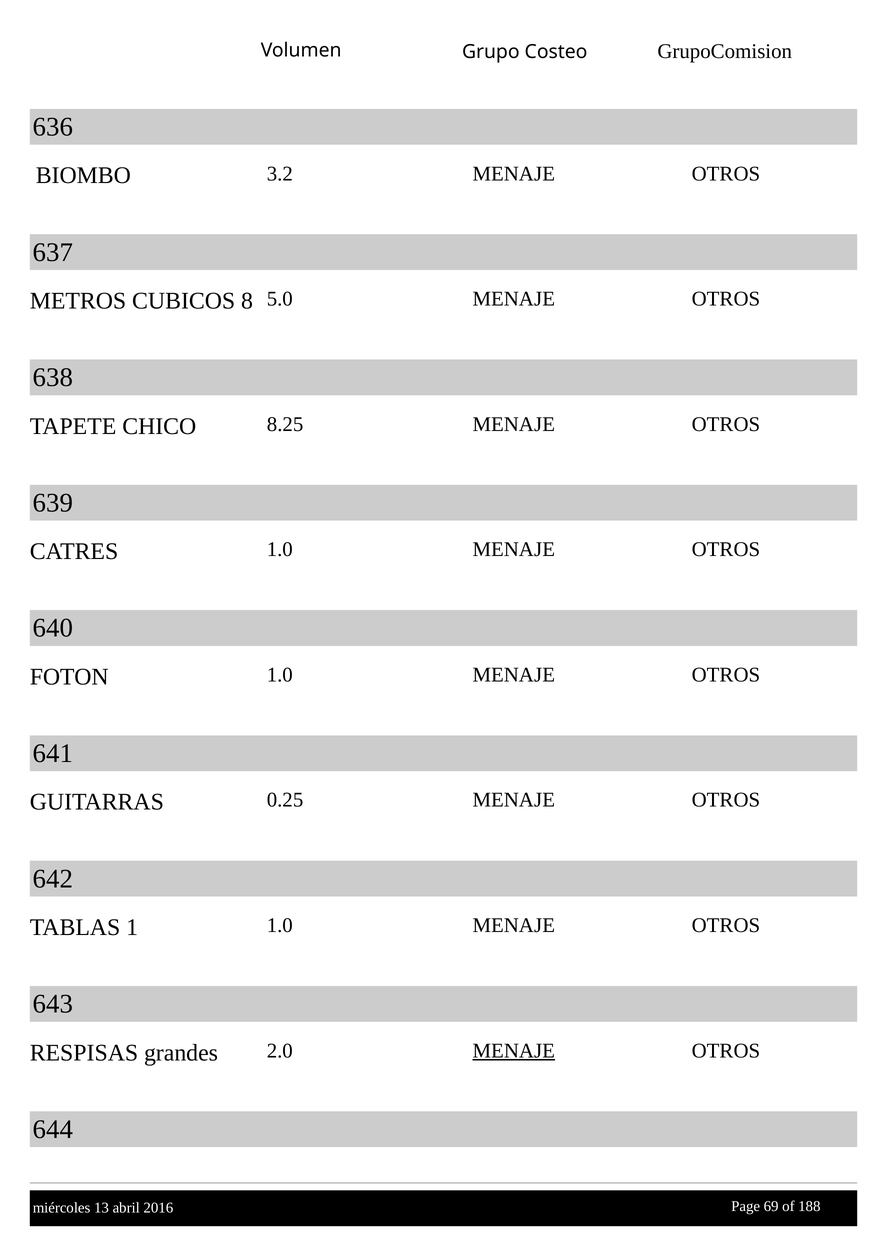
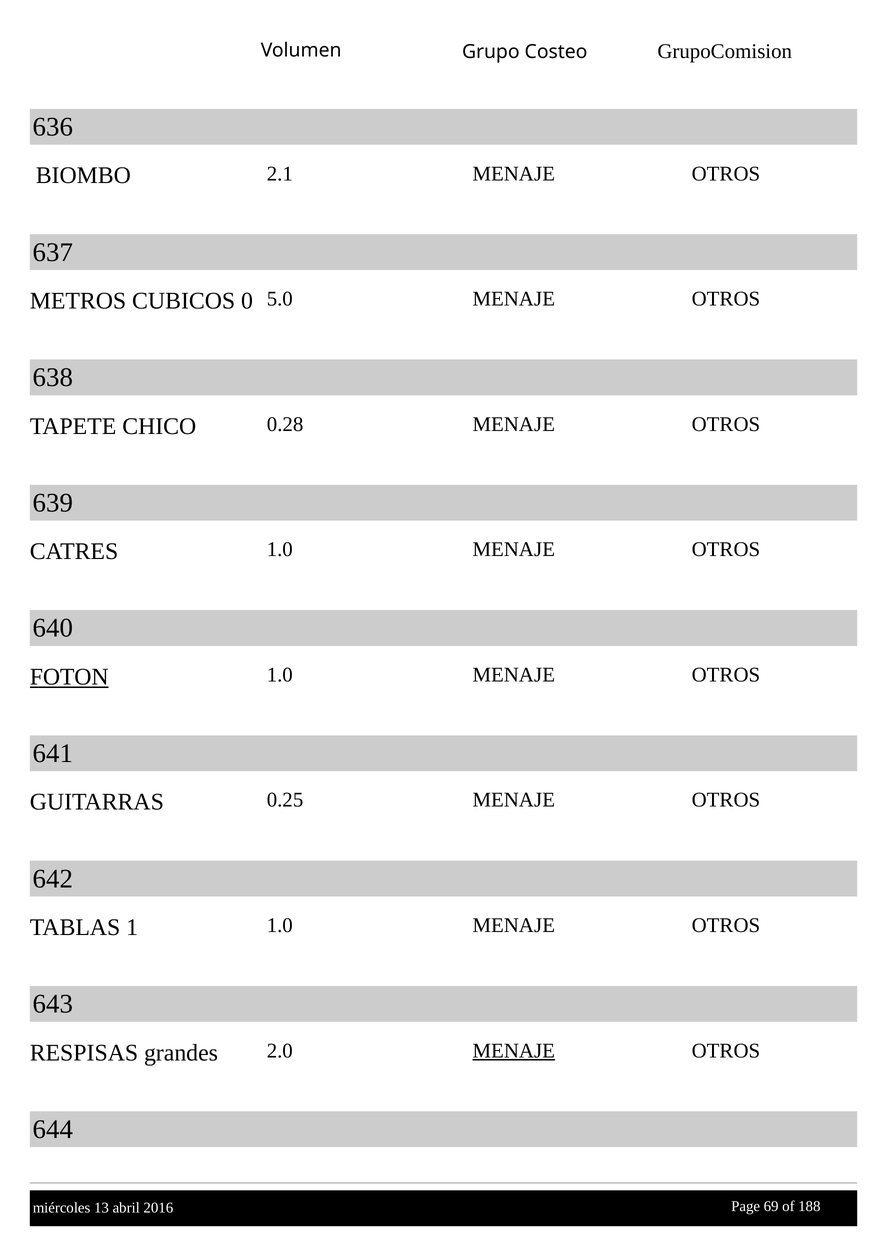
3.2: 3.2 -> 2.1 (280, 174)
8: 8 -> 0 (247, 301)
8.25: 8.25 -> 0.28 (285, 424)
FOTON underline: none -> present (69, 676)
